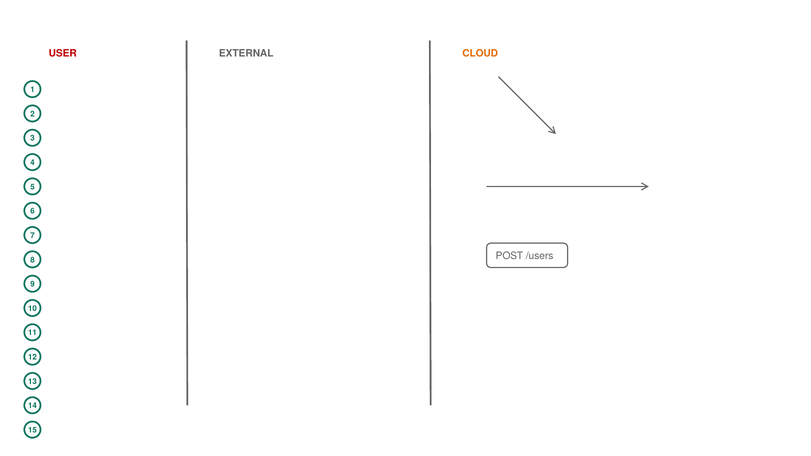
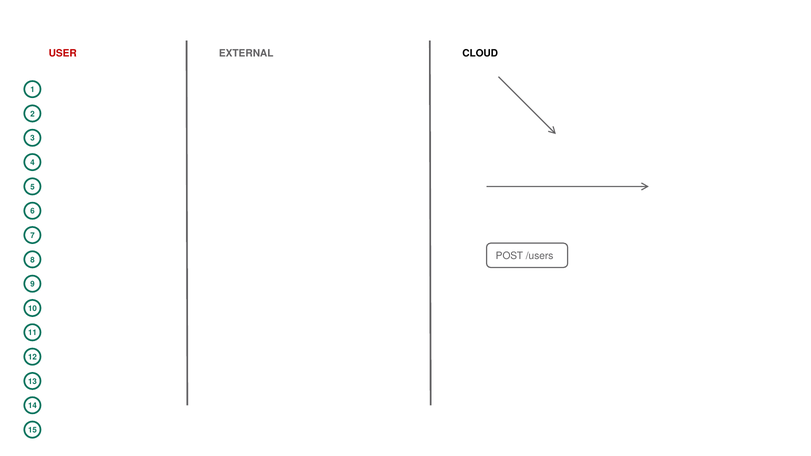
CLOUD colour: orange -> black (480, 53)
